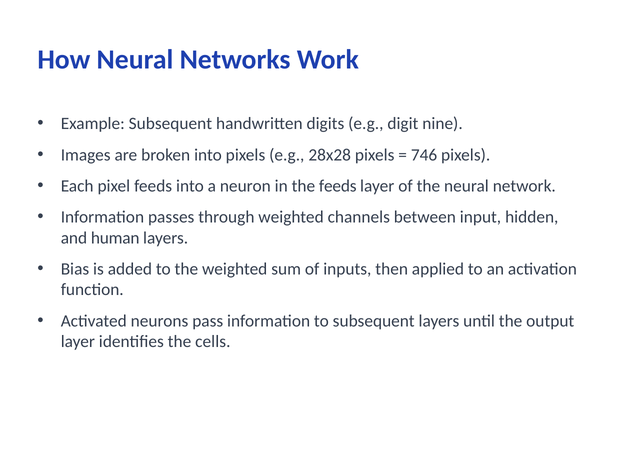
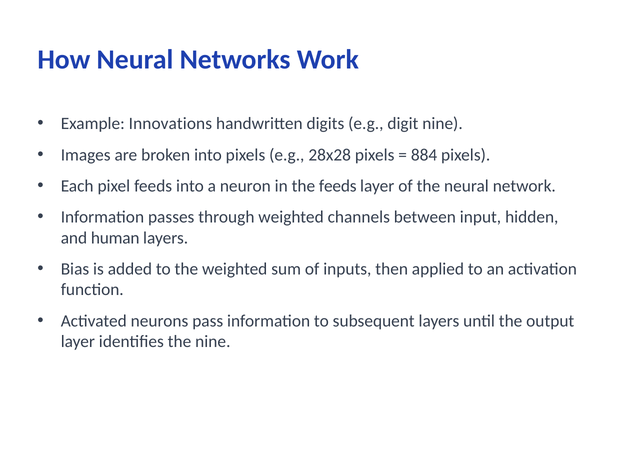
Example Subsequent: Subsequent -> Innovations (170, 124)
746: 746 -> 884 (424, 155)
the cells: cells -> nine (213, 342)
